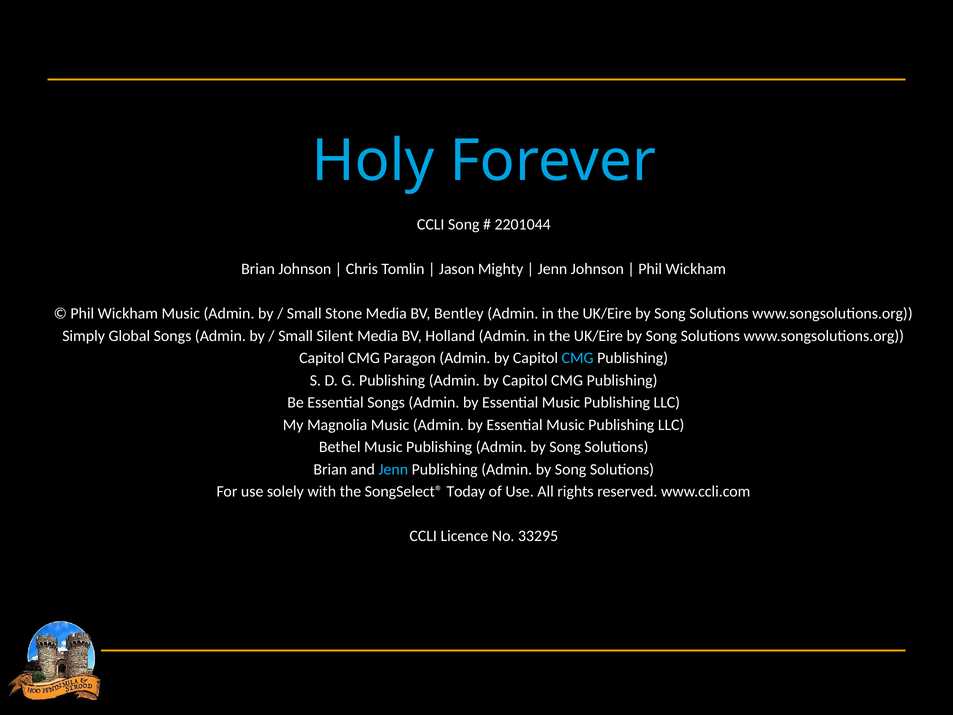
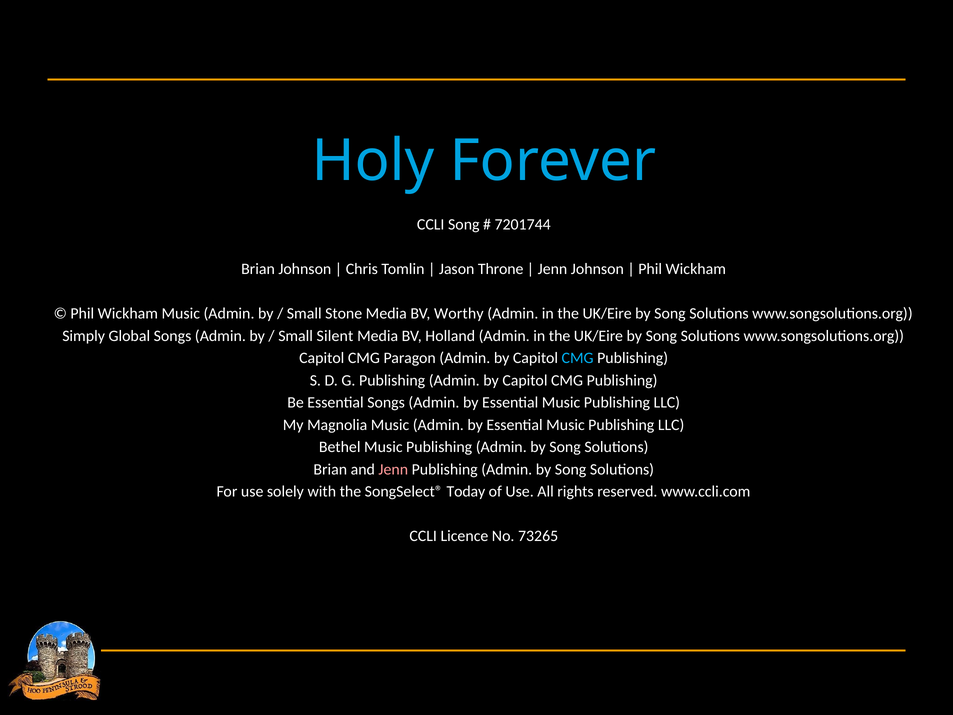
2201044: 2201044 -> 7201744 (523, 225)
Mighty: Mighty -> Throne (501, 269)
Bentley: Bentley -> Worthy (459, 314)
Jenn colour: light blue -> pink (393, 469)
33295: 33295 -> 73265 (538, 536)
